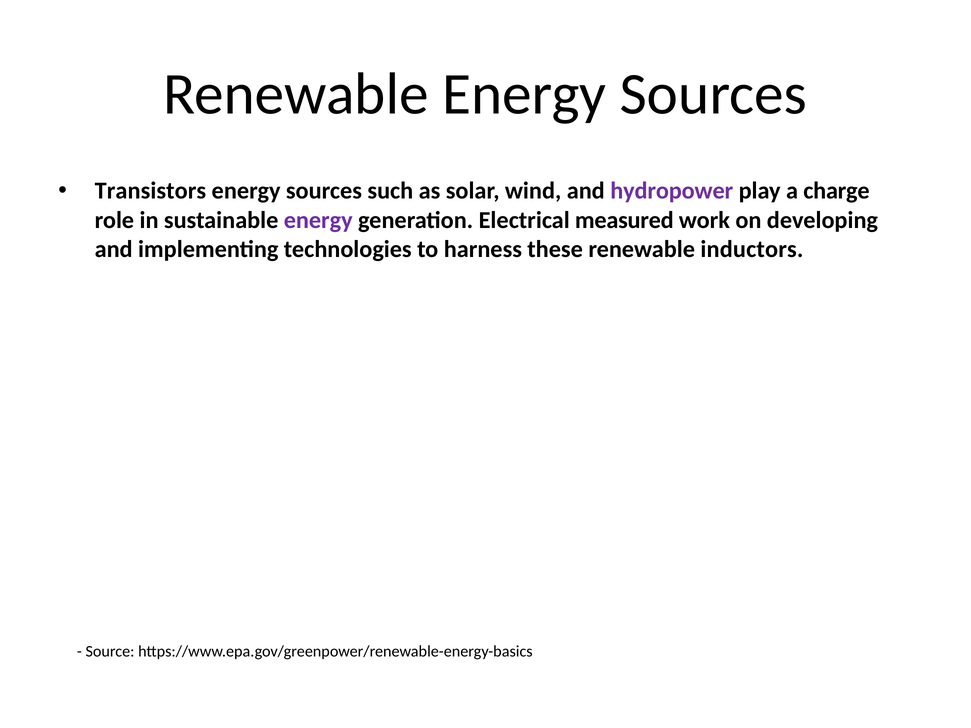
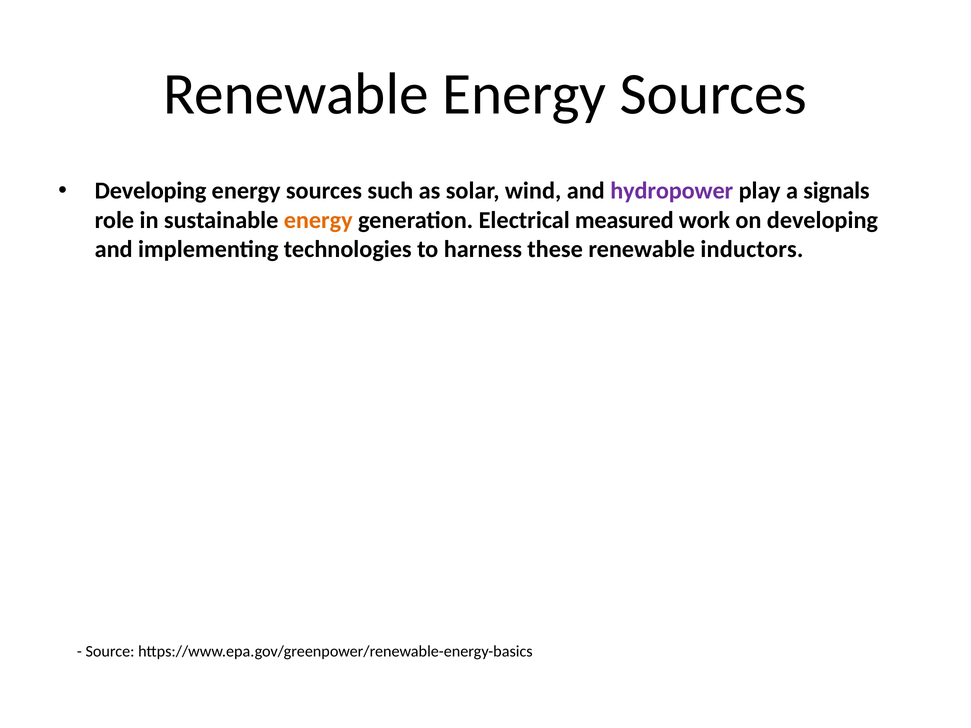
Transistors: Transistors -> Developing (151, 191)
charge: charge -> signals (836, 191)
energy colour: purple -> orange (318, 220)
